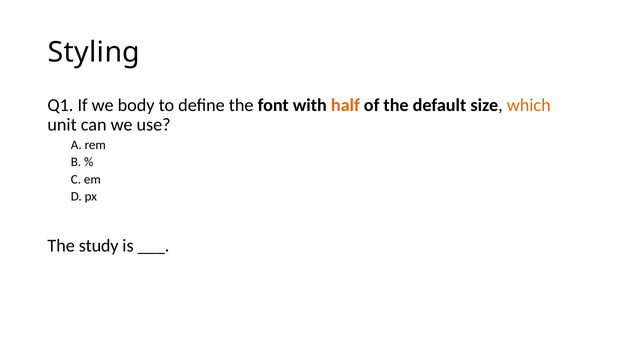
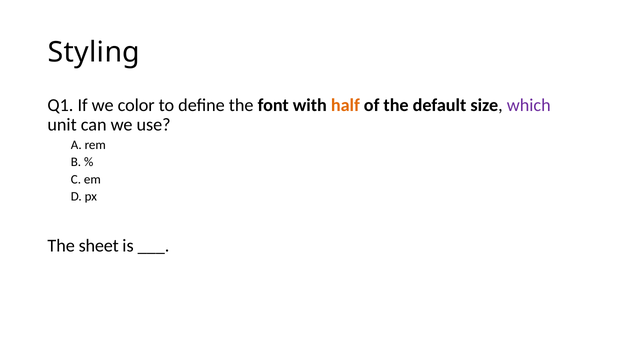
body: body -> color (136, 105)
which colour: orange -> purple (529, 105)
study: study -> sheet (99, 246)
